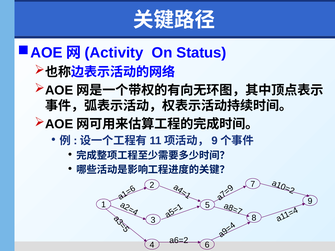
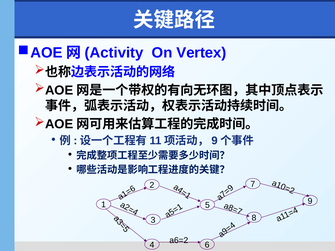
Status: Status -> Vertex (201, 53)
